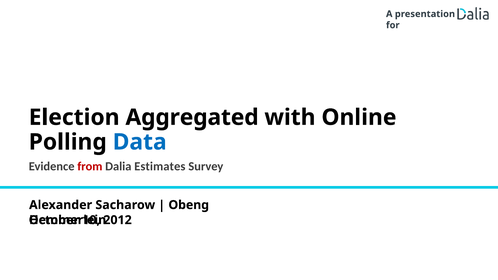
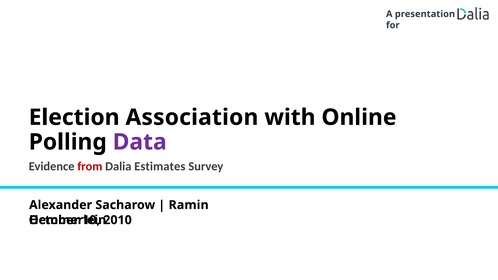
Aggregated: Aggregated -> Association (192, 117)
Data colour: blue -> purple (140, 142)
Obeng: Obeng -> Ramin (189, 205)
2012: 2012 -> 2010 (118, 220)
